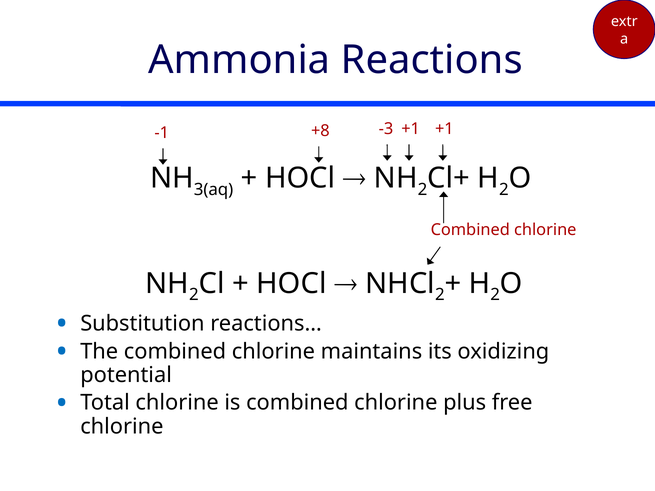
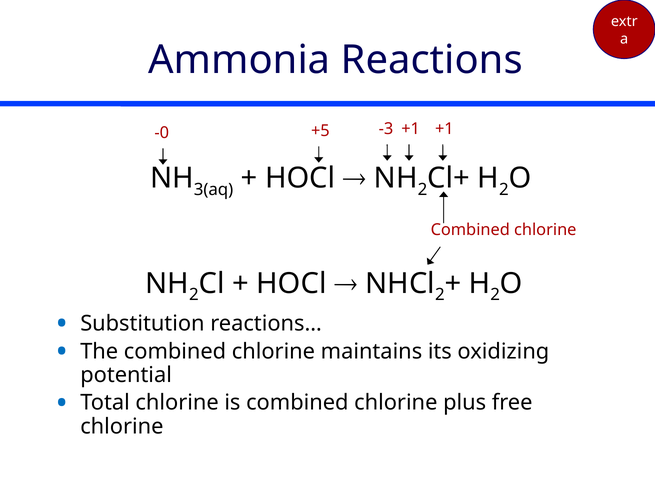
+8: +8 -> +5 (320, 131)
-1: -1 -> -0 (162, 133)
